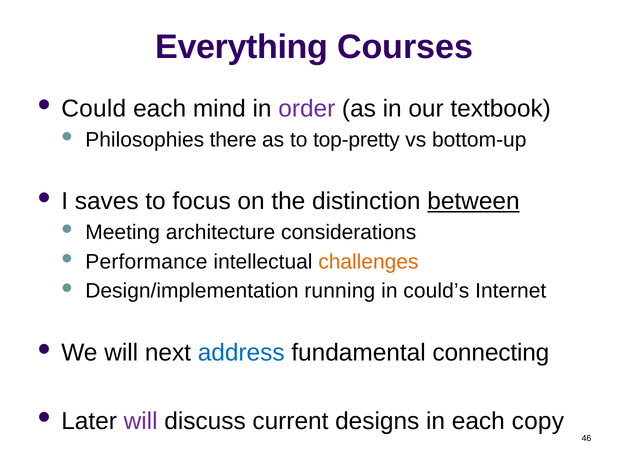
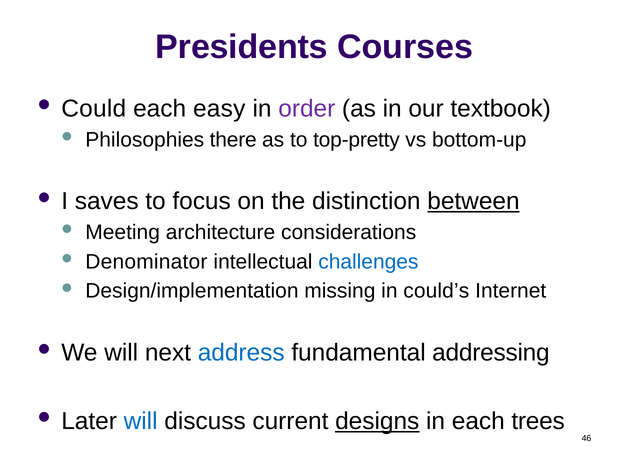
Everything: Everything -> Presidents (242, 47)
mind: mind -> easy (219, 109)
Performance: Performance -> Denominator (146, 262)
challenges colour: orange -> blue (368, 262)
running: running -> missing (340, 292)
connecting: connecting -> addressing (491, 353)
will colour: purple -> blue (141, 422)
designs underline: none -> present (377, 422)
copy: copy -> trees (538, 422)
